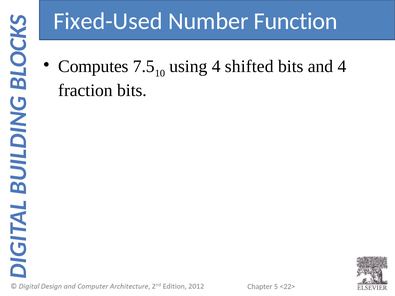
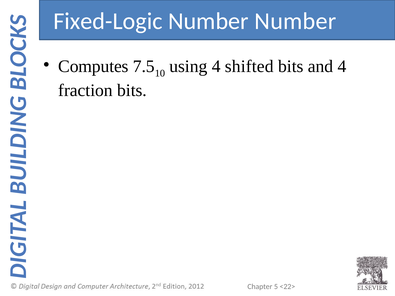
Fixed-Used: Fixed-Used -> Fixed-Logic (108, 21)
Number Function: Function -> Number (295, 21)
